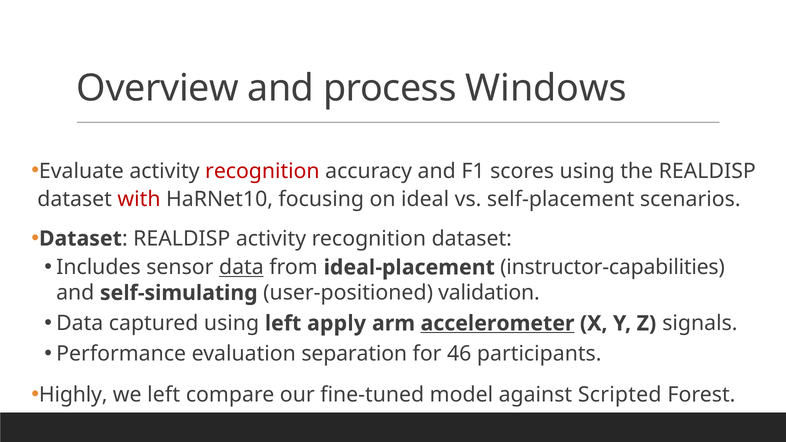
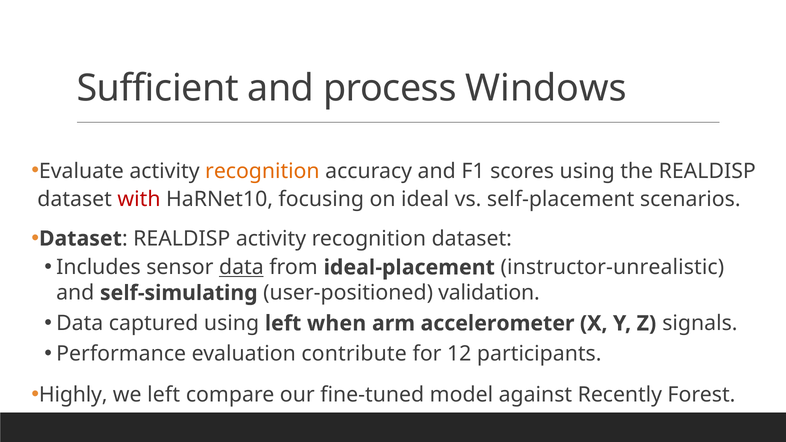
Overview: Overview -> Sufficient (158, 88)
recognition colour: red -> orange (262, 171)
instructor-capabilities: instructor-capabilities -> instructor-unrealistic (612, 267)
apply: apply -> when (337, 323)
accelerometer underline: present -> none (498, 323)
separation: separation -> contribute (354, 354)
46: 46 -> 12 (459, 354)
Scripted: Scripted -> Recently (620, 395)
